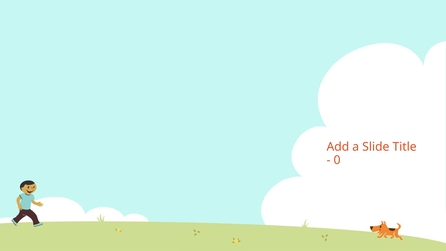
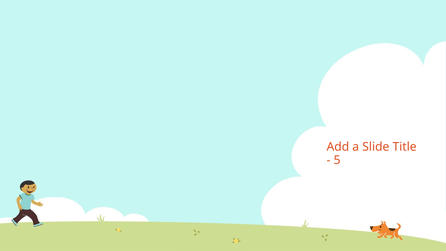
0: 0 -> 5 (337, 160)
